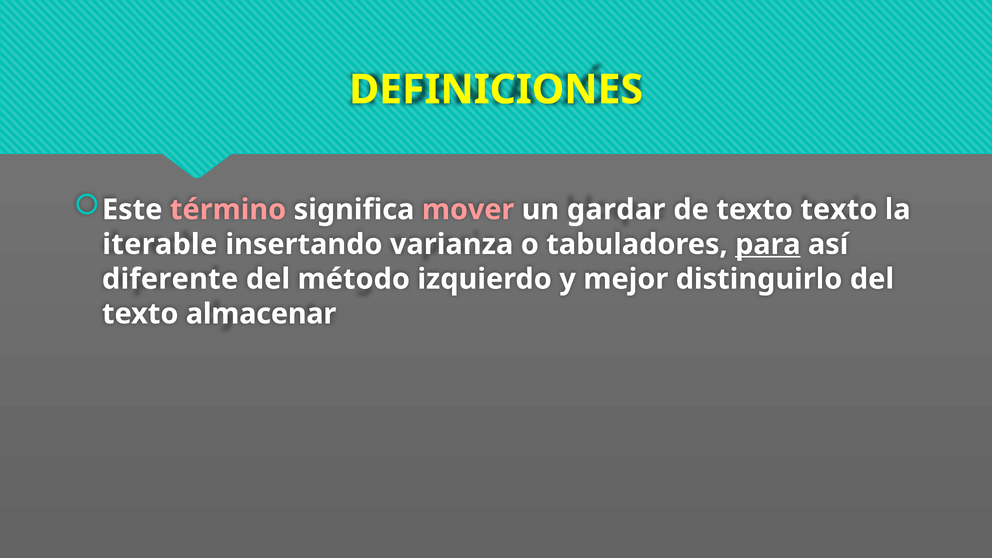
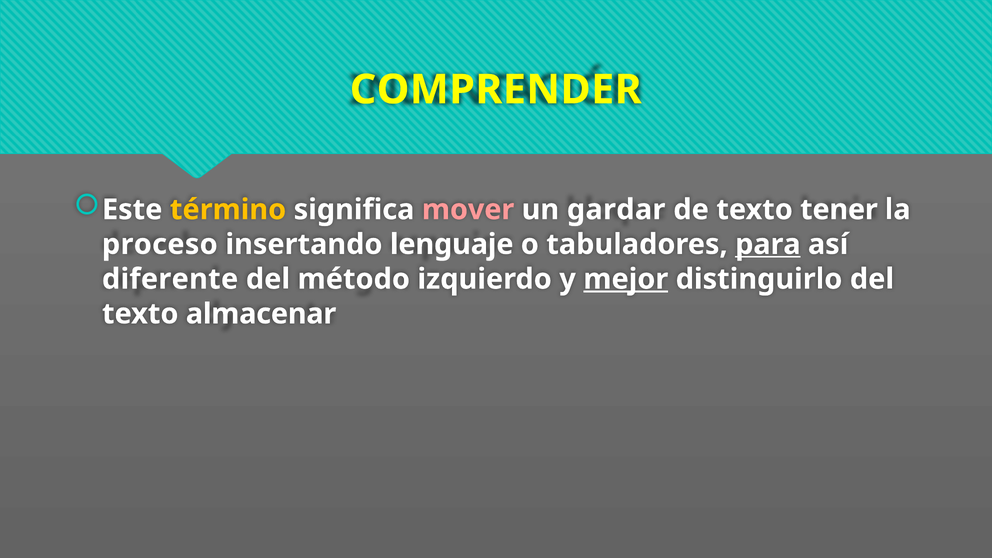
DEFINICIONES: DEFINICIONES -> COMPRENDER (496, 90)
término colour: pink -> yellow (228, 210)
texto texto: texto -> tener (839, 210)
iterable: iterable -> proceso (160, 244)
varianza: varianza -> lenguaje (452, 244)
mejor underline: none -> present (626, 279)
